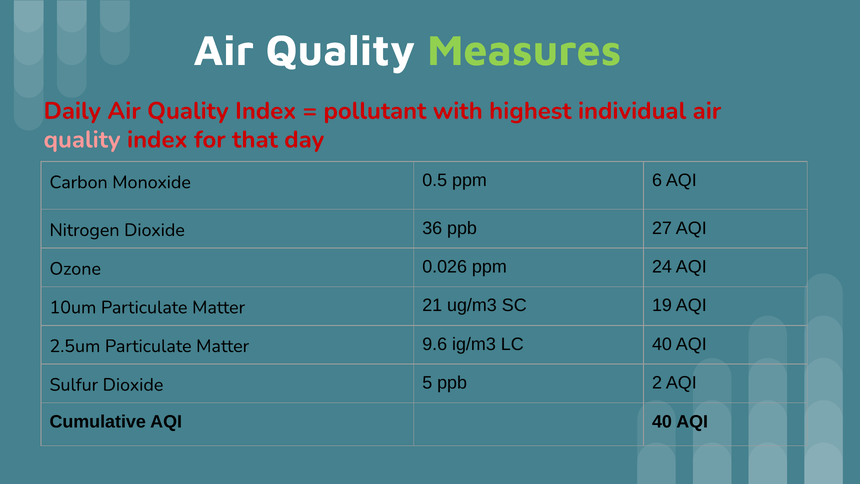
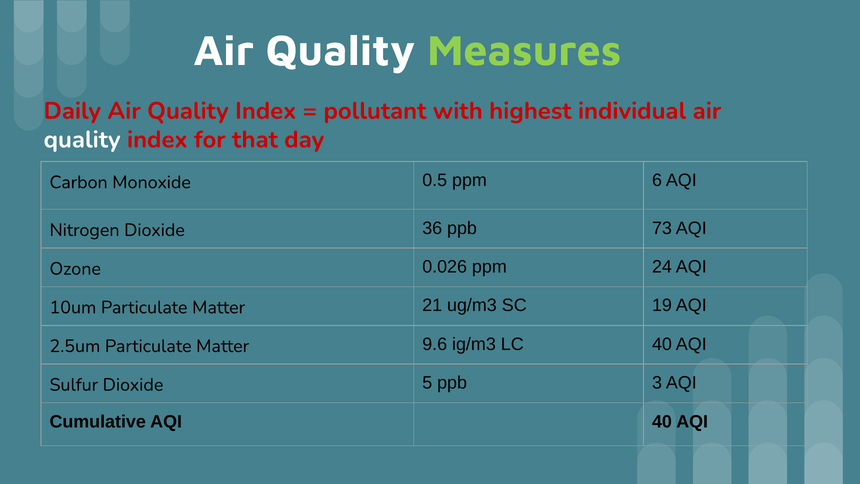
quality colour: pink -> white (82, 139)
27: 27 -> 73 (662, 228)
2: 2 -> 3 (657, 383)
